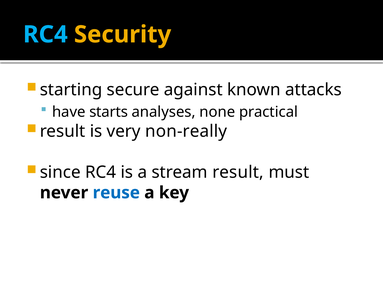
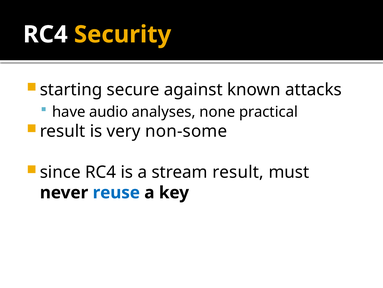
RC4 colour: light blue -> white (45, 34)
starts: starts -> audio (109, 112)
non-really: non-really -> non-some (186, 131)
